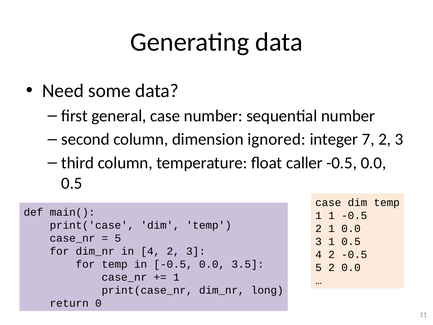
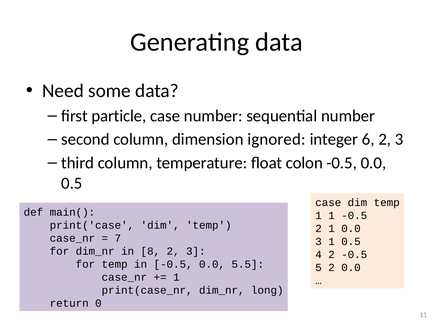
general: general -> particle (119, 116)
7: 7 -> 6 (368, 139)
caller: caller -> colon (304, 163)
5: 5 -> 7 (118, 238)
in 4: 4 -> 8 (150, 251)
3.5: 3.5 -> 5.5 (248, 264)
